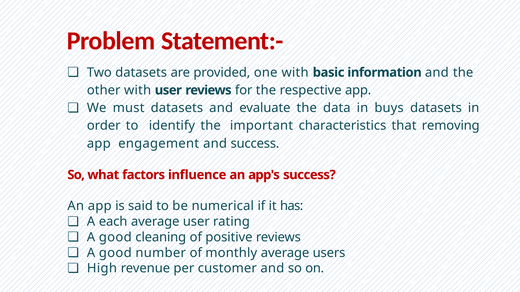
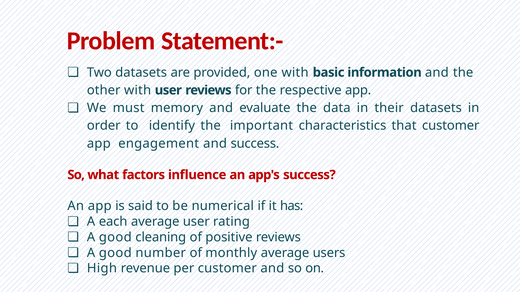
must datasets: datasets -> memory (177, 108)
buys: buys -> their (389, 108)
that removing: removing -> customer (451, 126)
